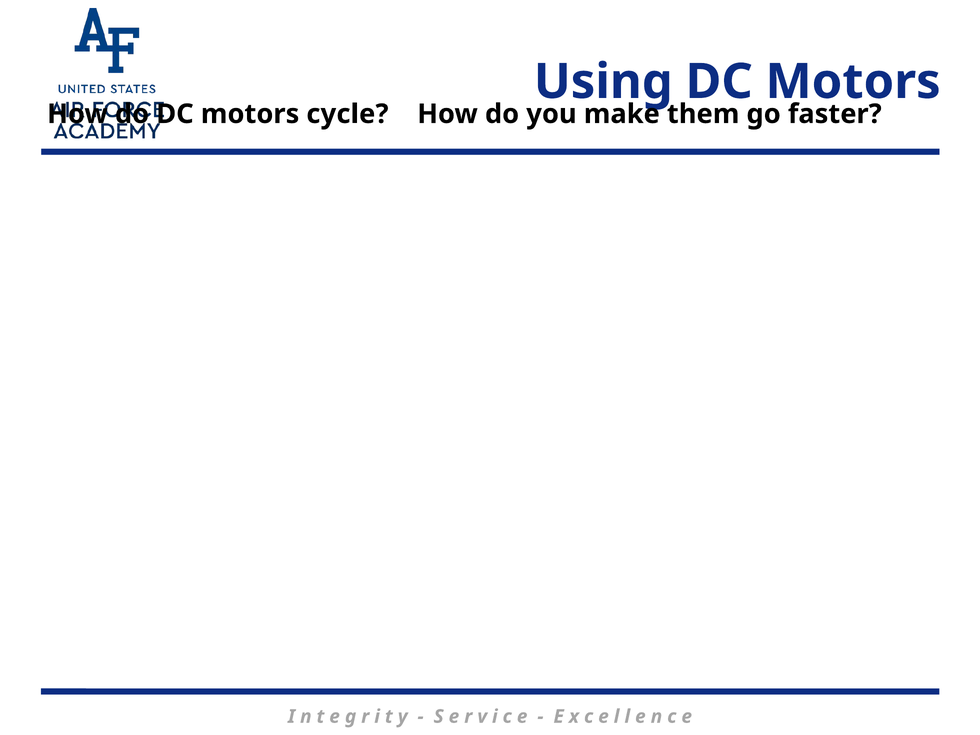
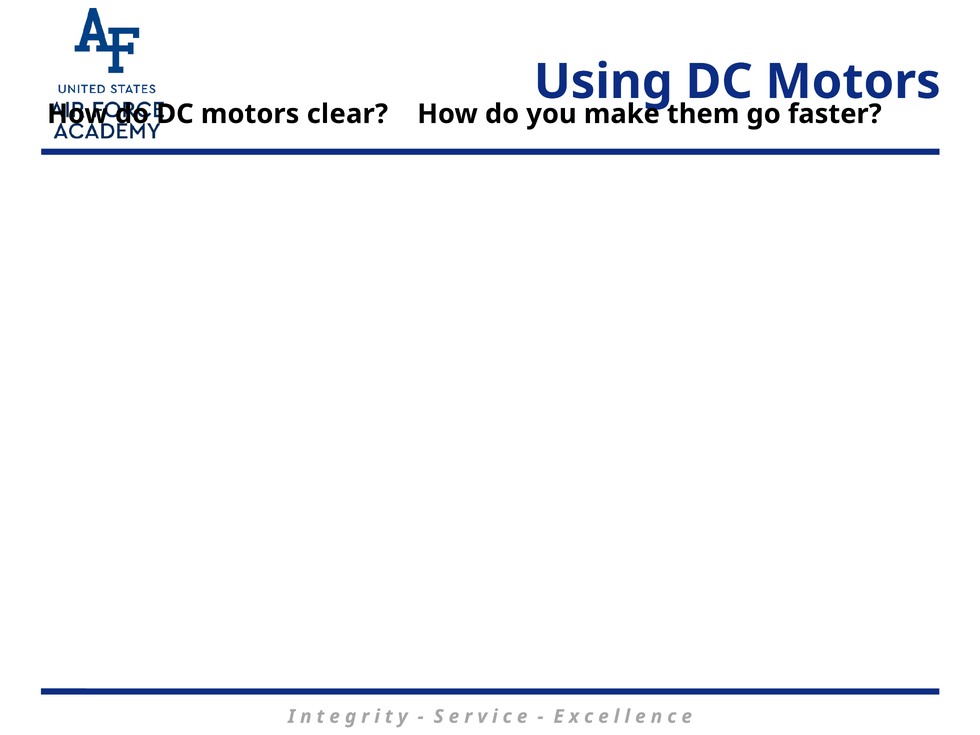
cycle: cycle -> clear (347, 114)
